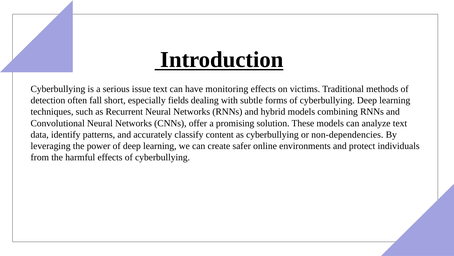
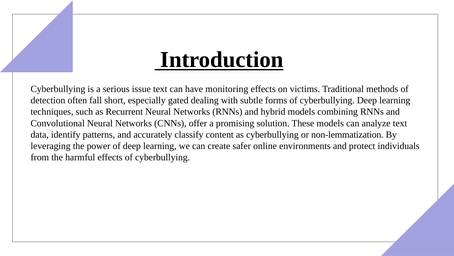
fields: fields -> gated (178, 100)
non-dependencies: non-dependencies -> non-lemmatization (347, 134)
